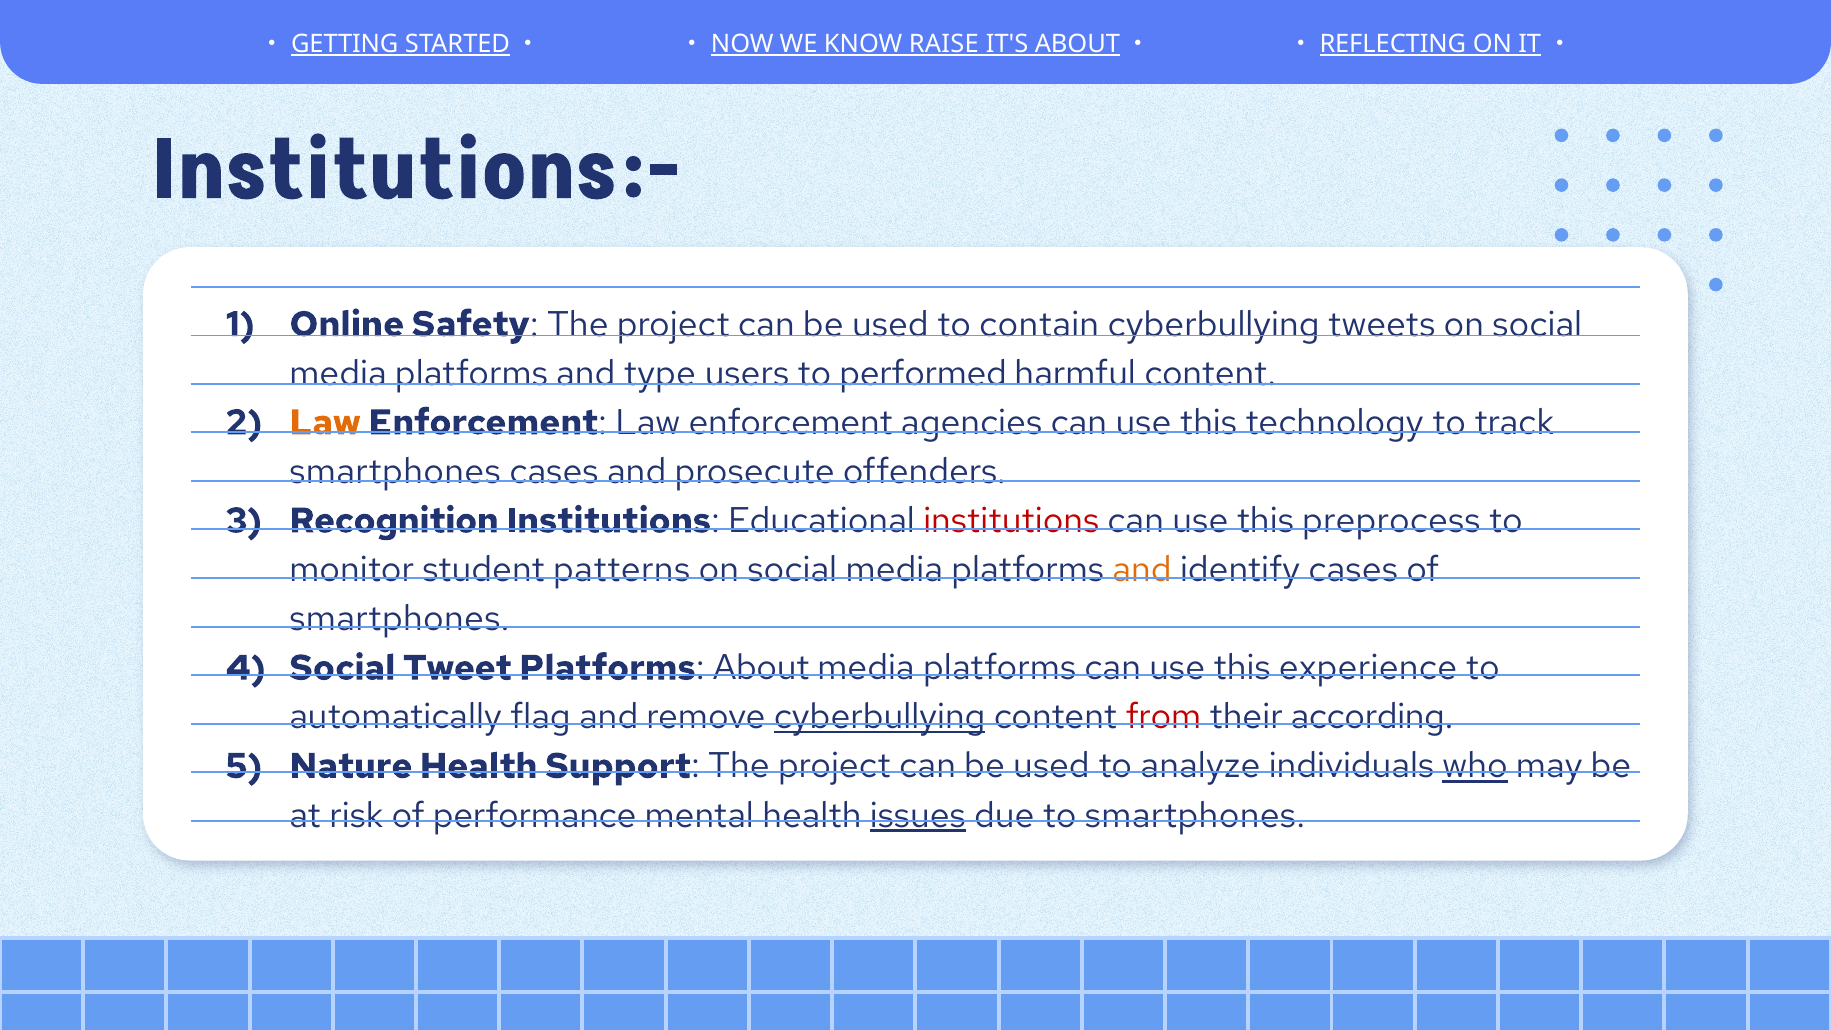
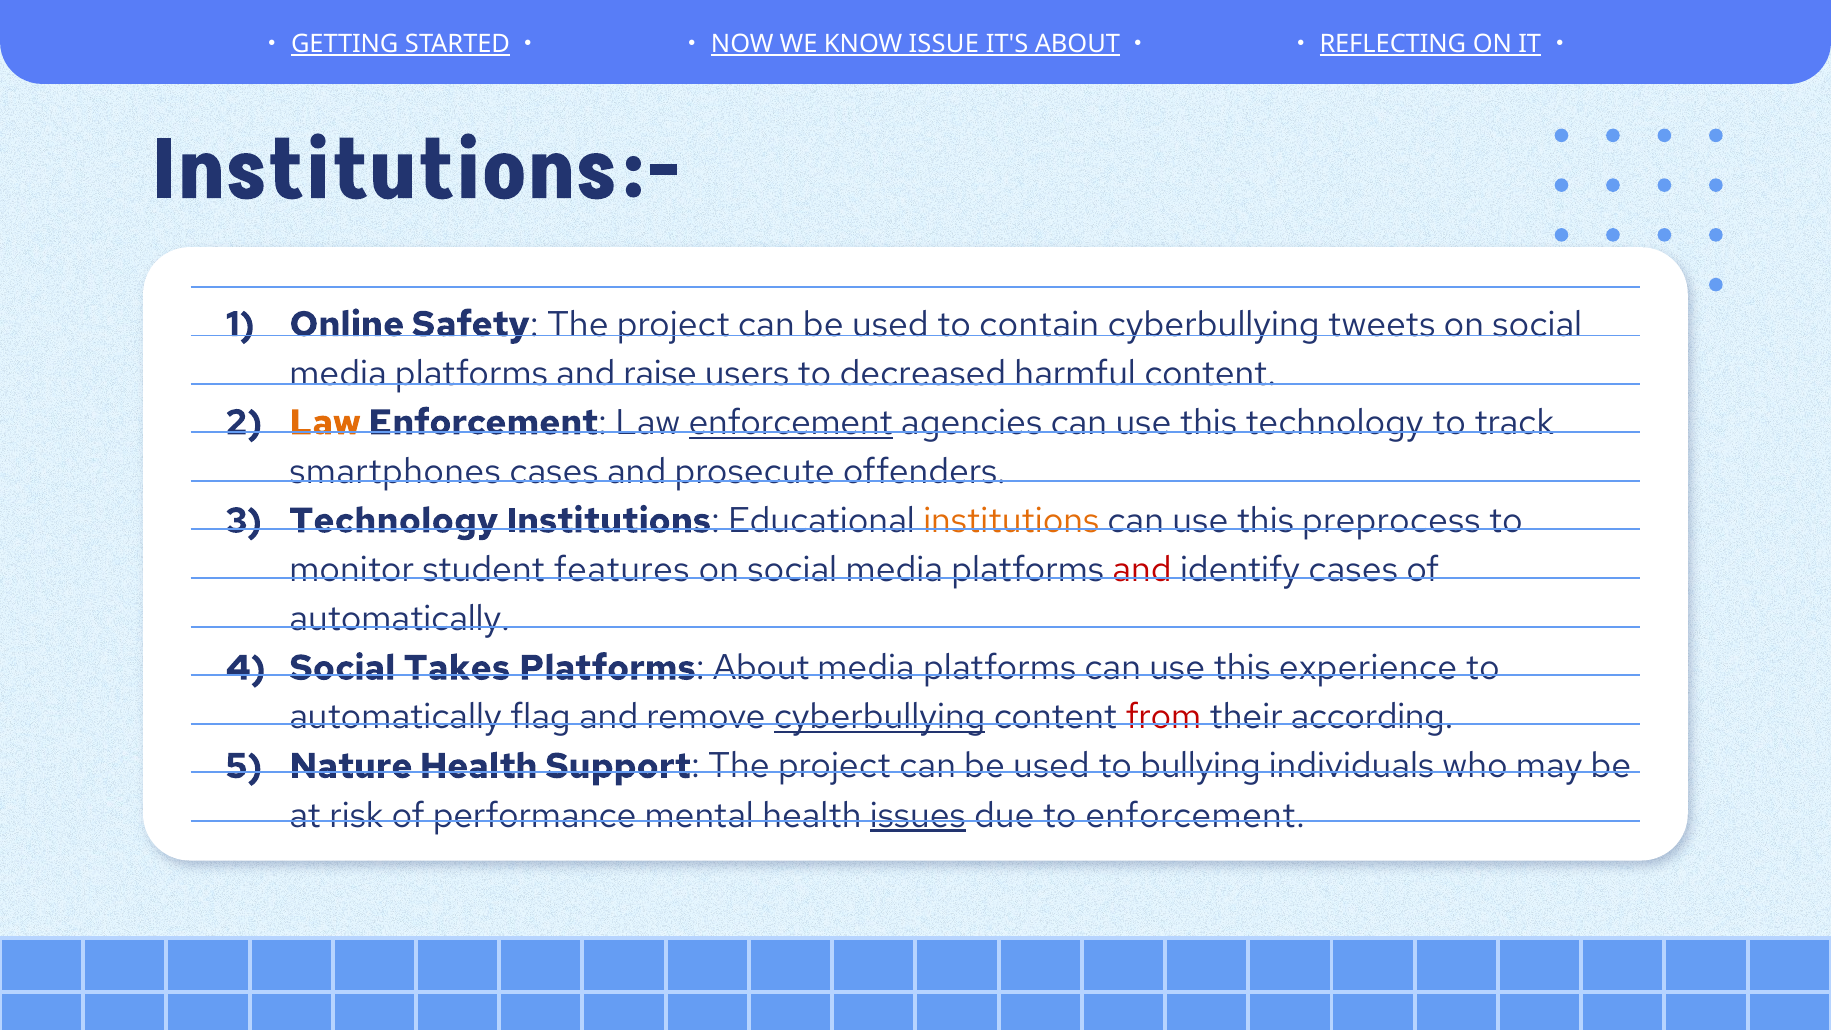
RAISE: RAISE -> ISSUE (944, 44)
type: type -> raise (660, 373)
performed: performed -> decreased (923, 373)
enforcement underline: none -> present (791, 422)
Recognition: Recognition -> Technology (394, 521)
institutions colour: red -> orange (1011, 521)
patterns: patterns -> features (622, 570)
and colour: orange -> red (1142, 570)
smartphones: smartphones -> automatically (400, 619)
Tweet: Tweet -> Takes (457, 668)
analyze: analyze -> bullying (1201, 766)
who underline: present -> none (1475, 766)
to smartphones: smartphones -> enforcement (1195, 815)
